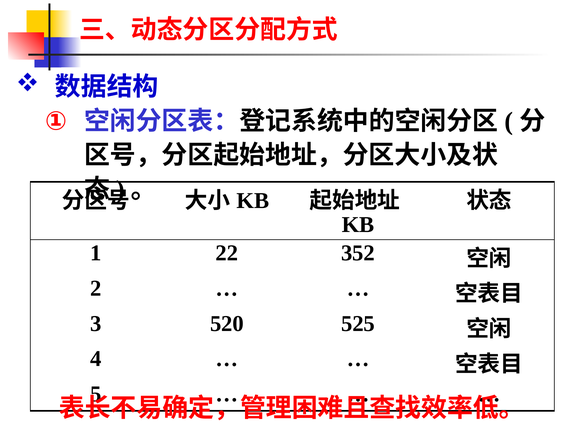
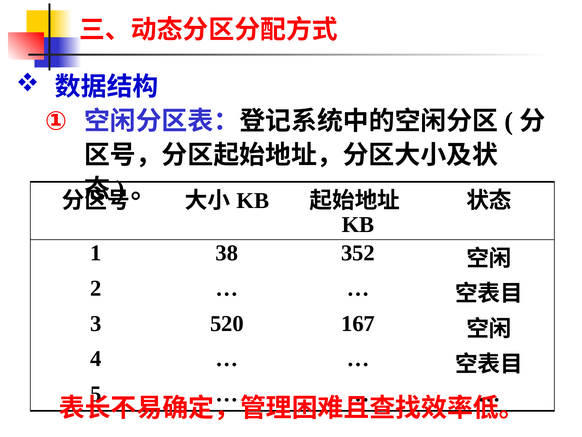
22: 22 -> 38 (227, 253)
525: 525 -> 167 (358, 323)
